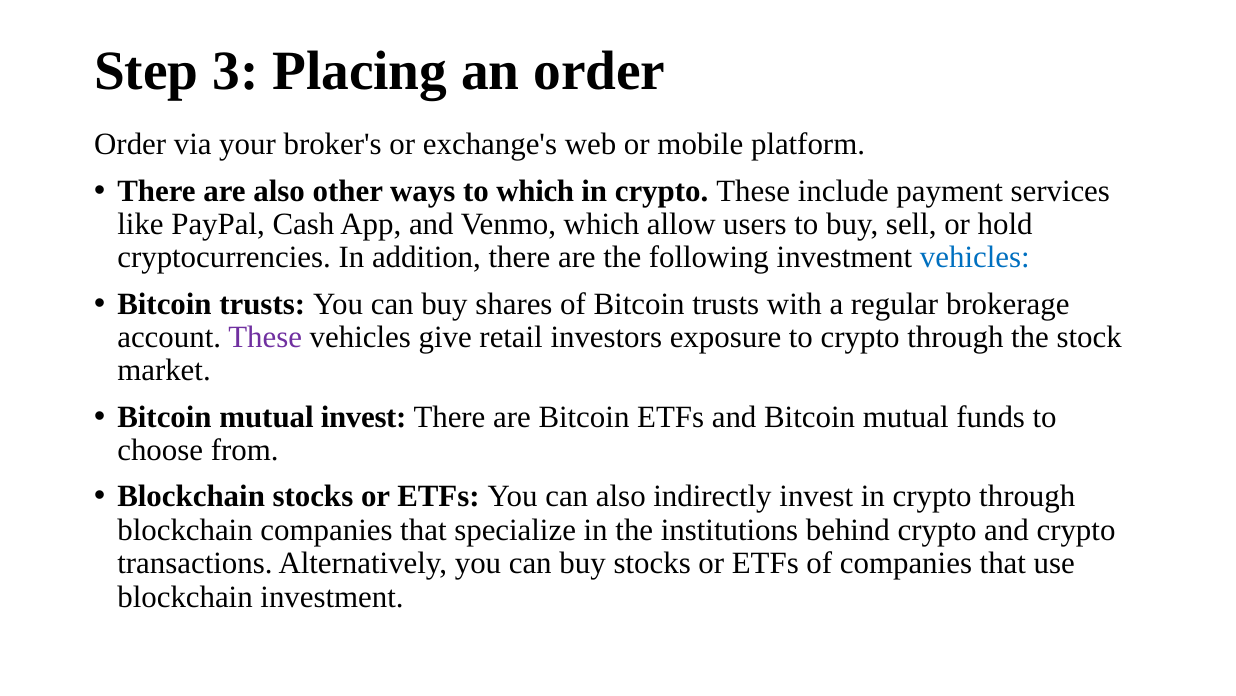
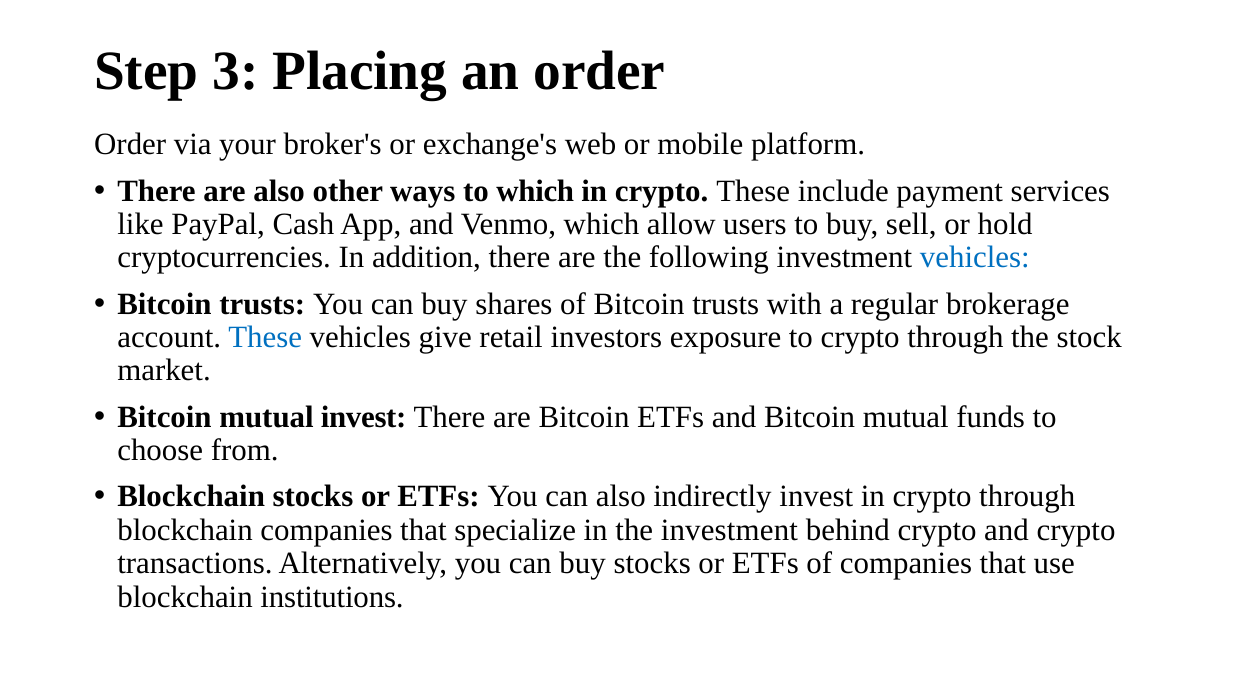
These colour: purple -> blue (265, 337)
the institutions: institutions -> investment (729, 529)
blockchain investment: investment -> institutions (332, 596)
